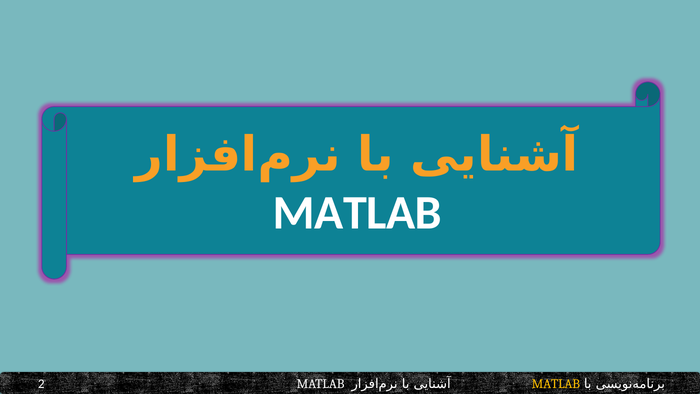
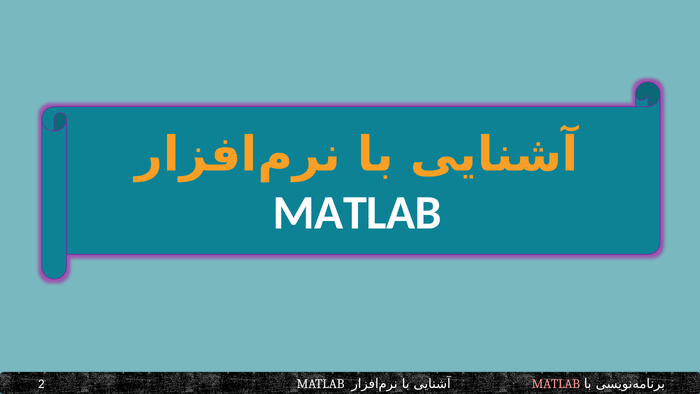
MATLAB colour: yellow -> pink (556, 384)
